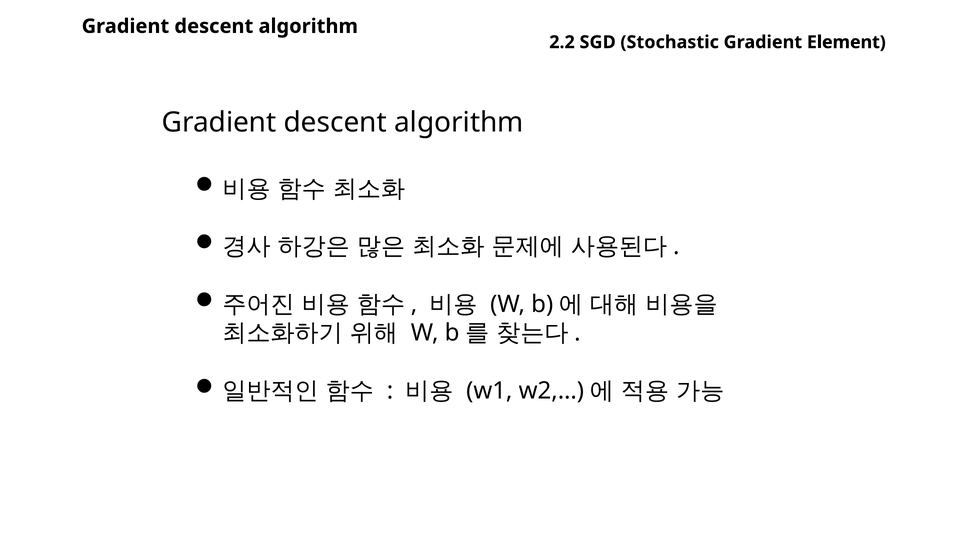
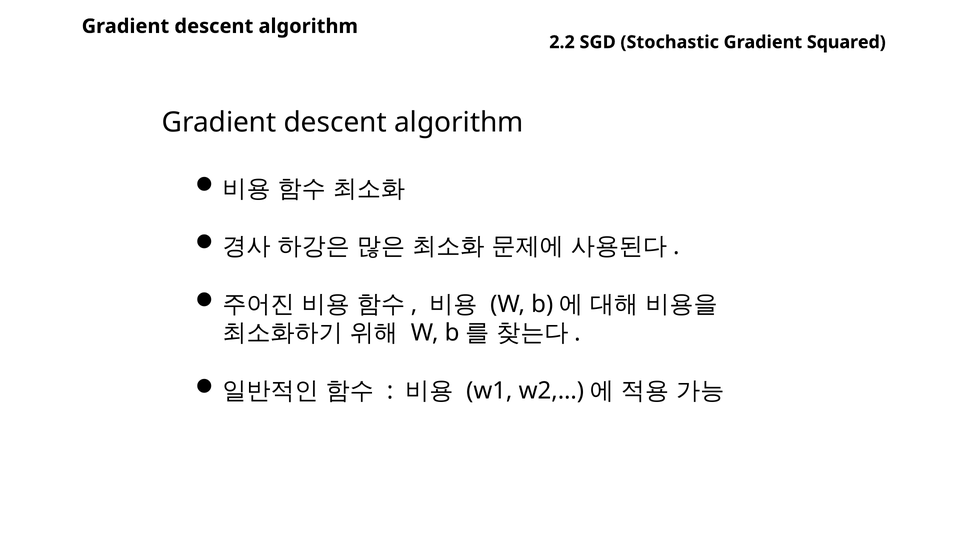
Element: Element -> Squared (846, 42)
